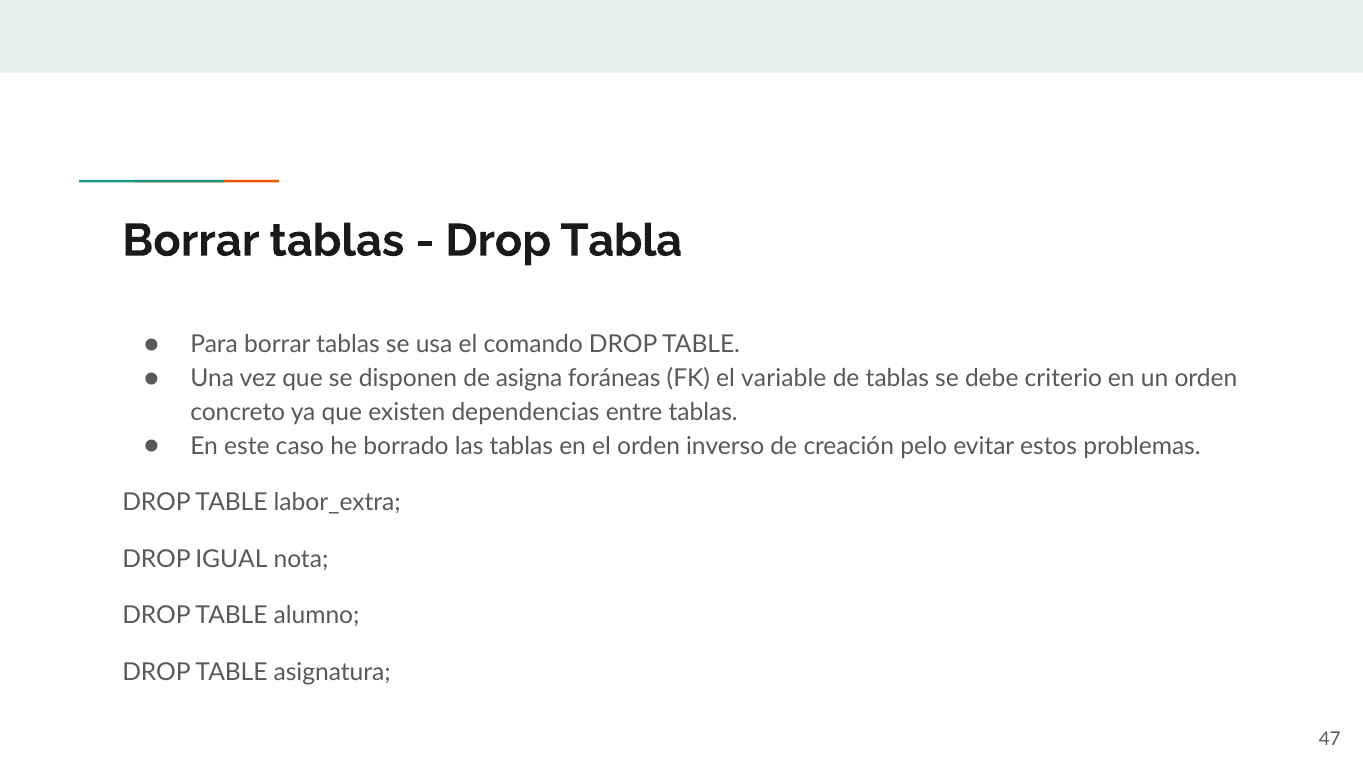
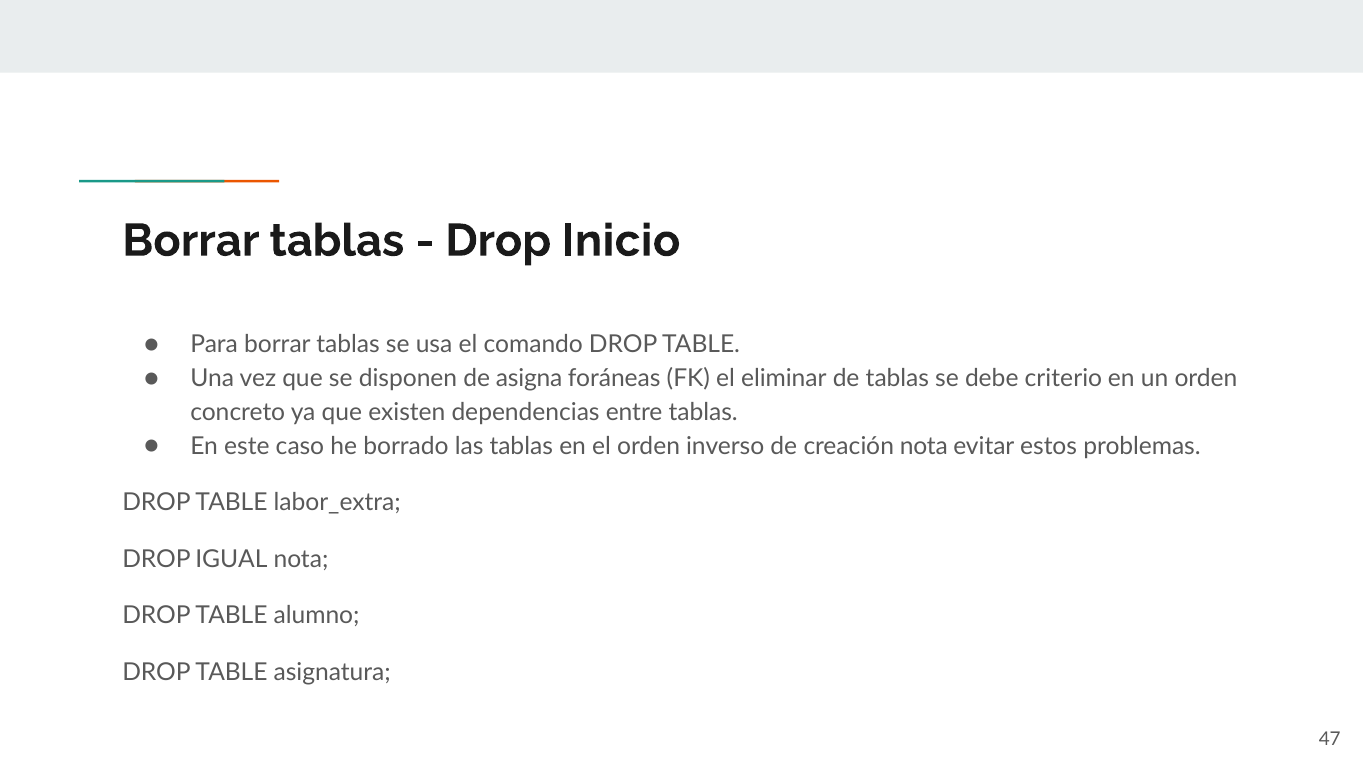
Tabla: Tabla -> Inicio (621, 241)
variable: variable -> eliminar (784, 378)
creación pelo: pelo -> nota (924, 446)
